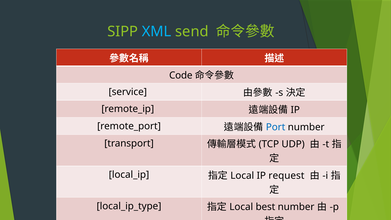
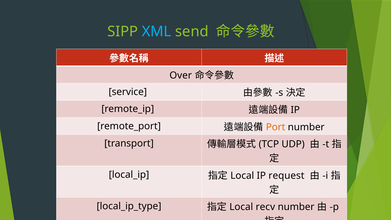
Code: Code -> Over (181, 75)
Port colour: blue -> orange (276, 127)
best: best -> recv (265, 207)
